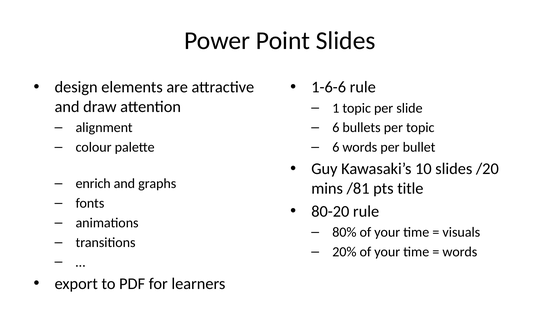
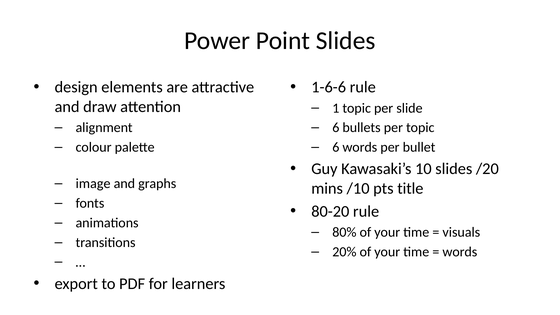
enrich: enrich -> image (93, 184)
/81: /81 -> /10 (358, 189)
